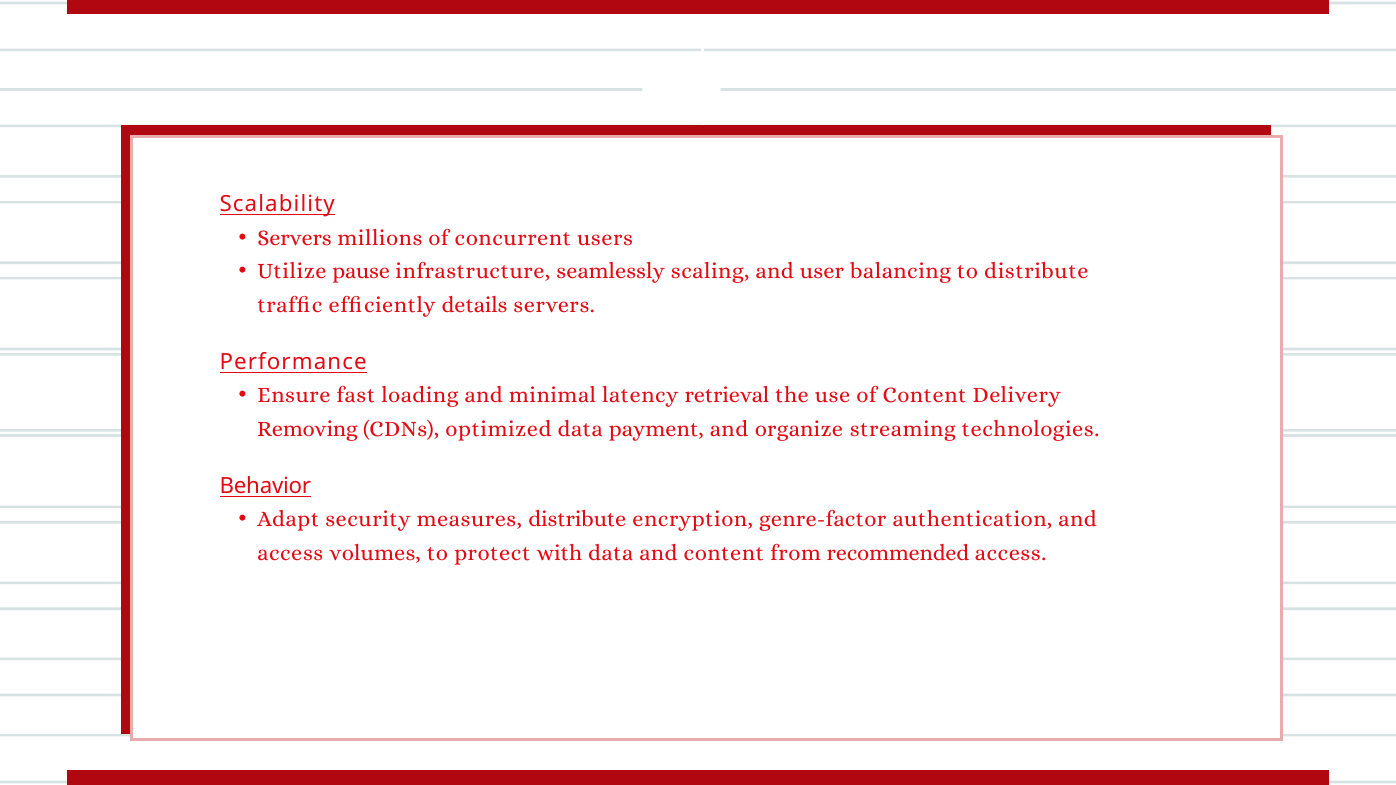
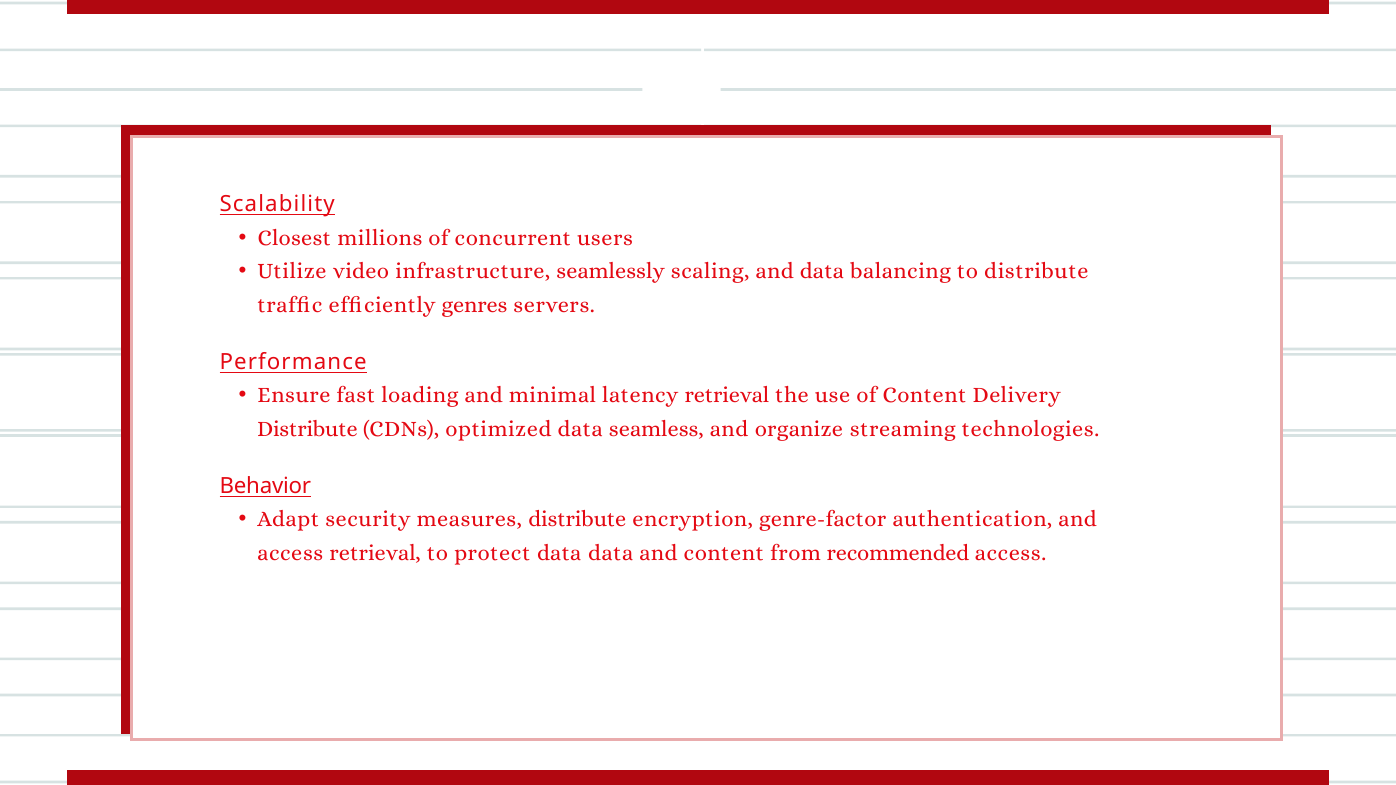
Servers: Servers -> Closest (294, 238)
pause: pause -> video (361, 272)
and user: user -> data (822, 272)
details: details -> genres (475, 305)
Removing: Removing -> Distribute (307, 429)
payment: payment -> seamless (656, 429)
access volumes: volumes -> retrieval (375, 553)
protect with: with -> data (559, 553)
